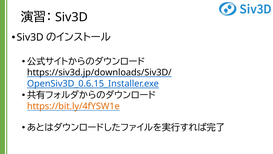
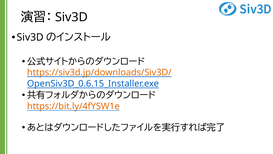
https://siv3d.jp/downloads/Siv3D/ colour: black -> orange (99, 72)
